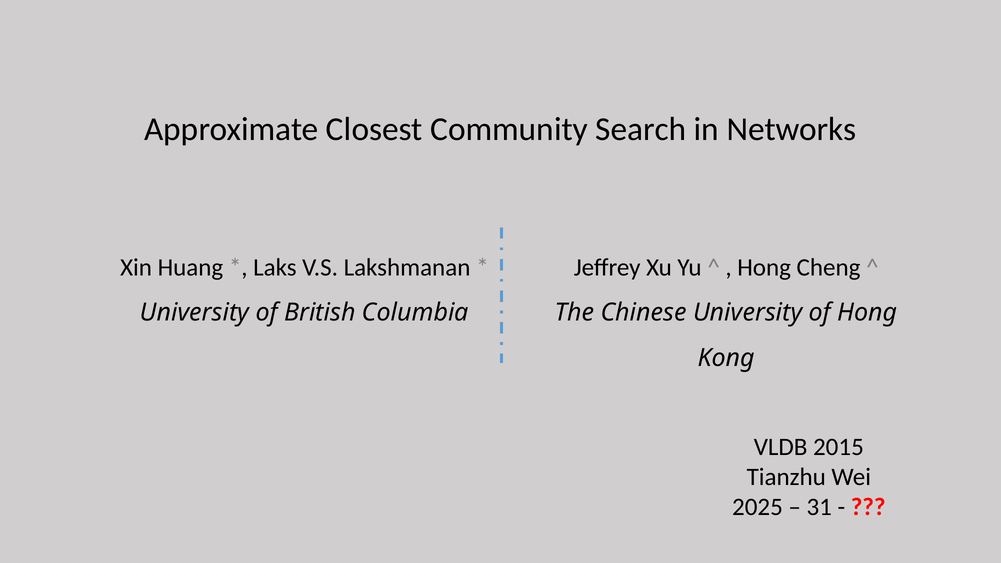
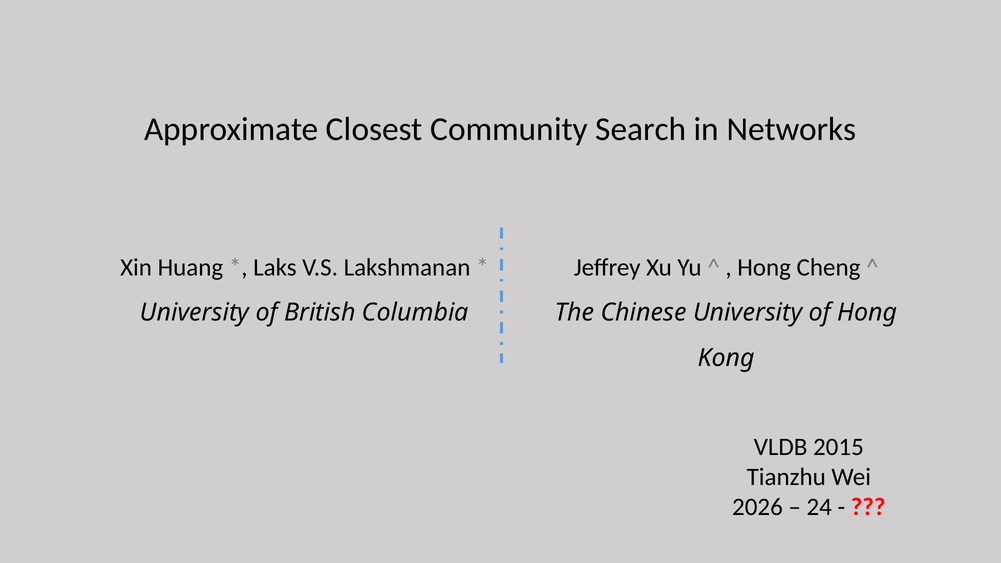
2025: 2025 -> 2026 (757, 507)
31: 31 -> 24 (819, 507)
